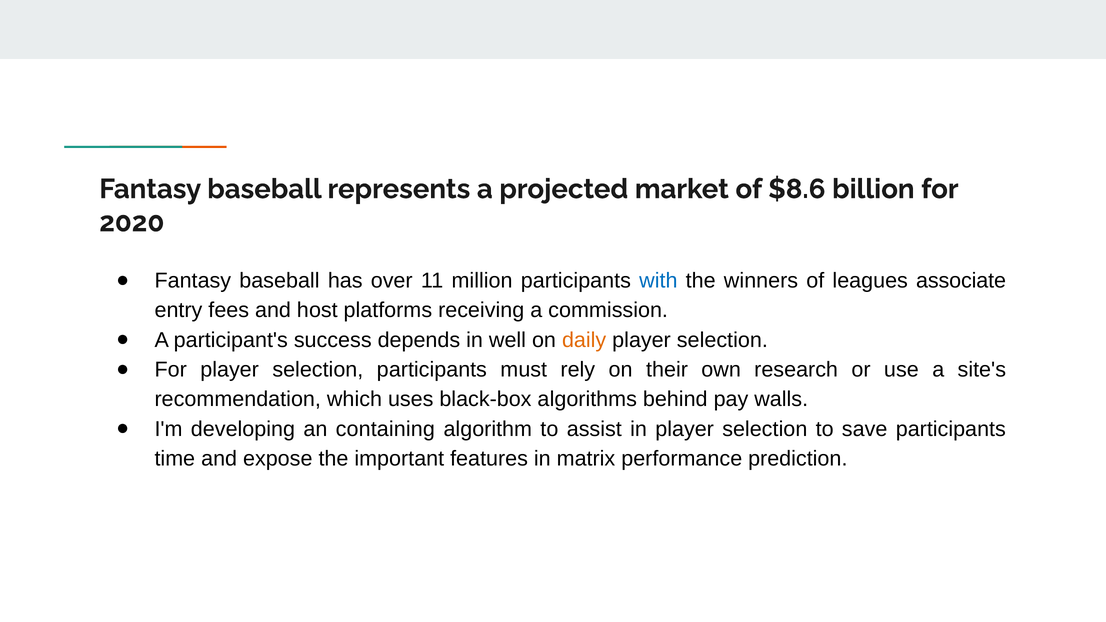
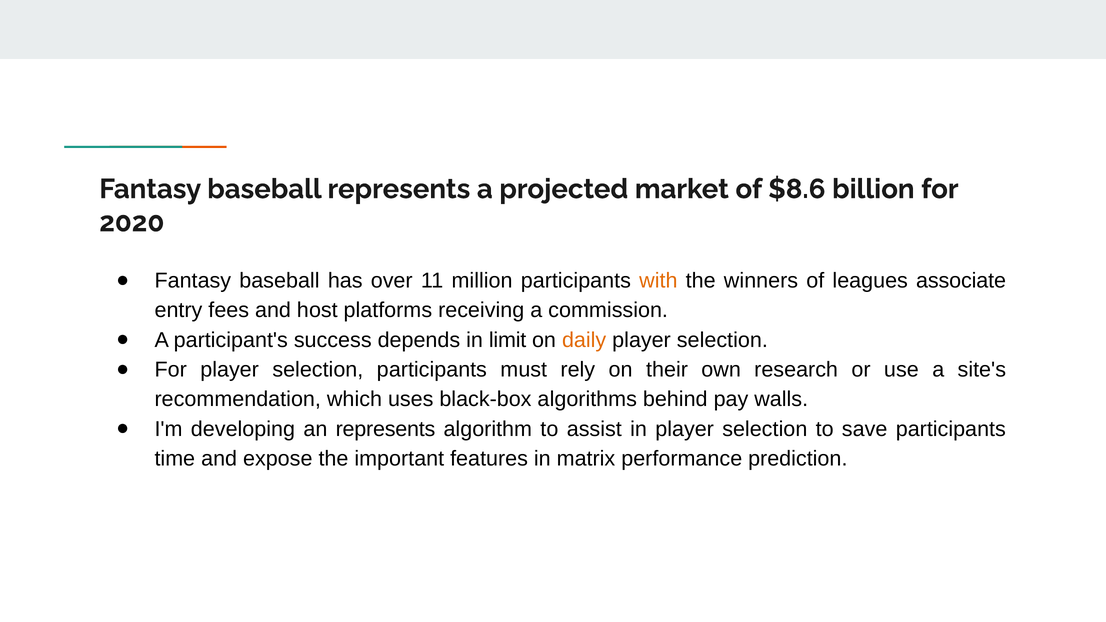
with colour: blue -> orange (658, 281)
well: well -> limit (508, 340)
an containing: containing -> represents (385, 429)
